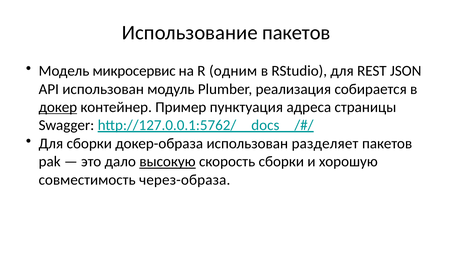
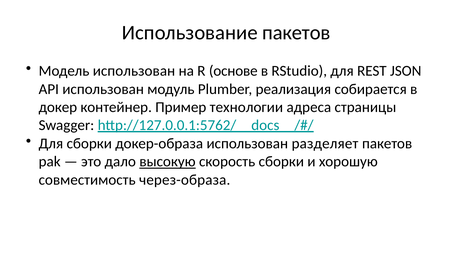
Модель микросервис: микросервис -> использован (134, 71)
одним: одним -> основе (233, 71)
докер underline: present -> none (58, 107)
пунктуация: пунктуация -> технологии (246, 107)
